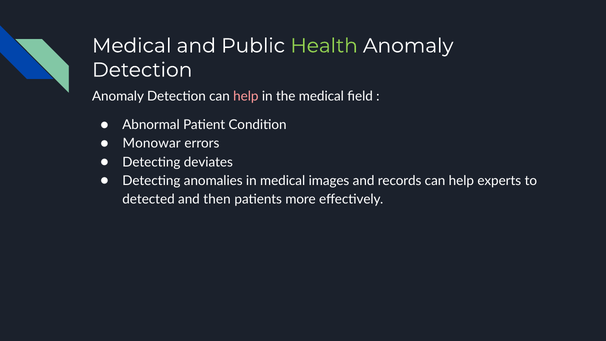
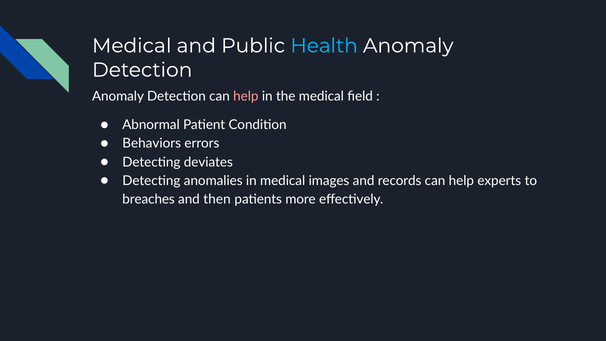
Health colour: light green -> light blue (324, 46)
Monowar: Monowar -> Behaviors (152, 144)
detected: detected -> breaches (149, 199)
